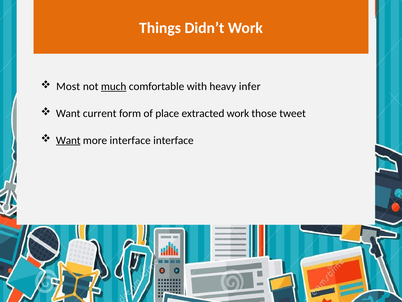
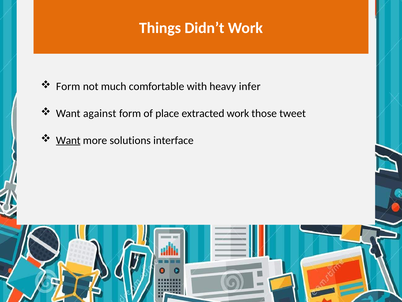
Most: Most -> Form (68, 86)
much underline: present -> none (114, 86)
current: current -> against (100, 113)
more interface: interface -> solutions (130, 140)
